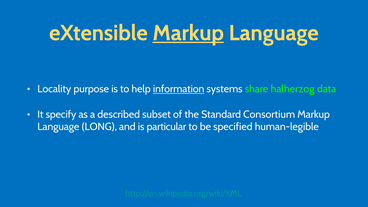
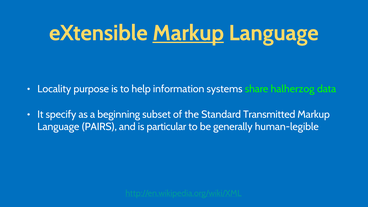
information underline: present -> none (179, 89)
described: described -> beginning (119, 114)
Consortium: Consortium -> Transmitted (269, 114)
LONG: LONG -> PAIRS (99, 127)
specified: specified -> generally (233, 127)
